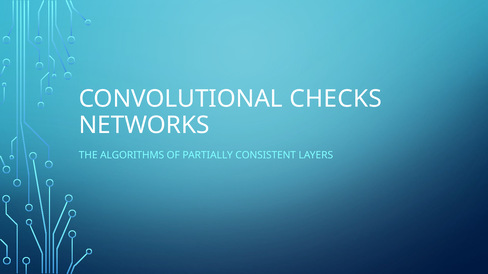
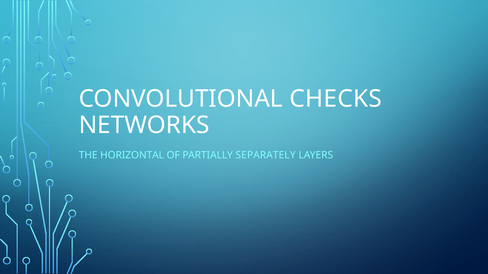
ALGORITHMS: ALGORITHMS -> HORIZONTAL (132, 155)
CONSISTENT: CONSISTENT -> SEPARATELY (266, 155)
